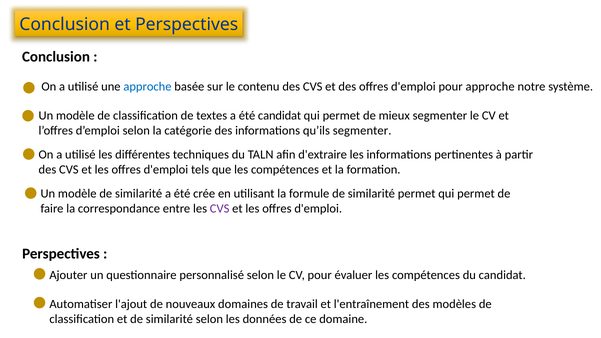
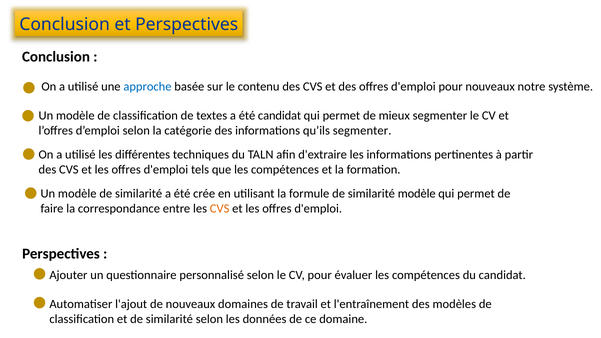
pour approche: approche -> nouveaux (490, 87)
similarité permet: permet -> modèle (417, 194)
CVS colour: purple -> orange (220, 209)
